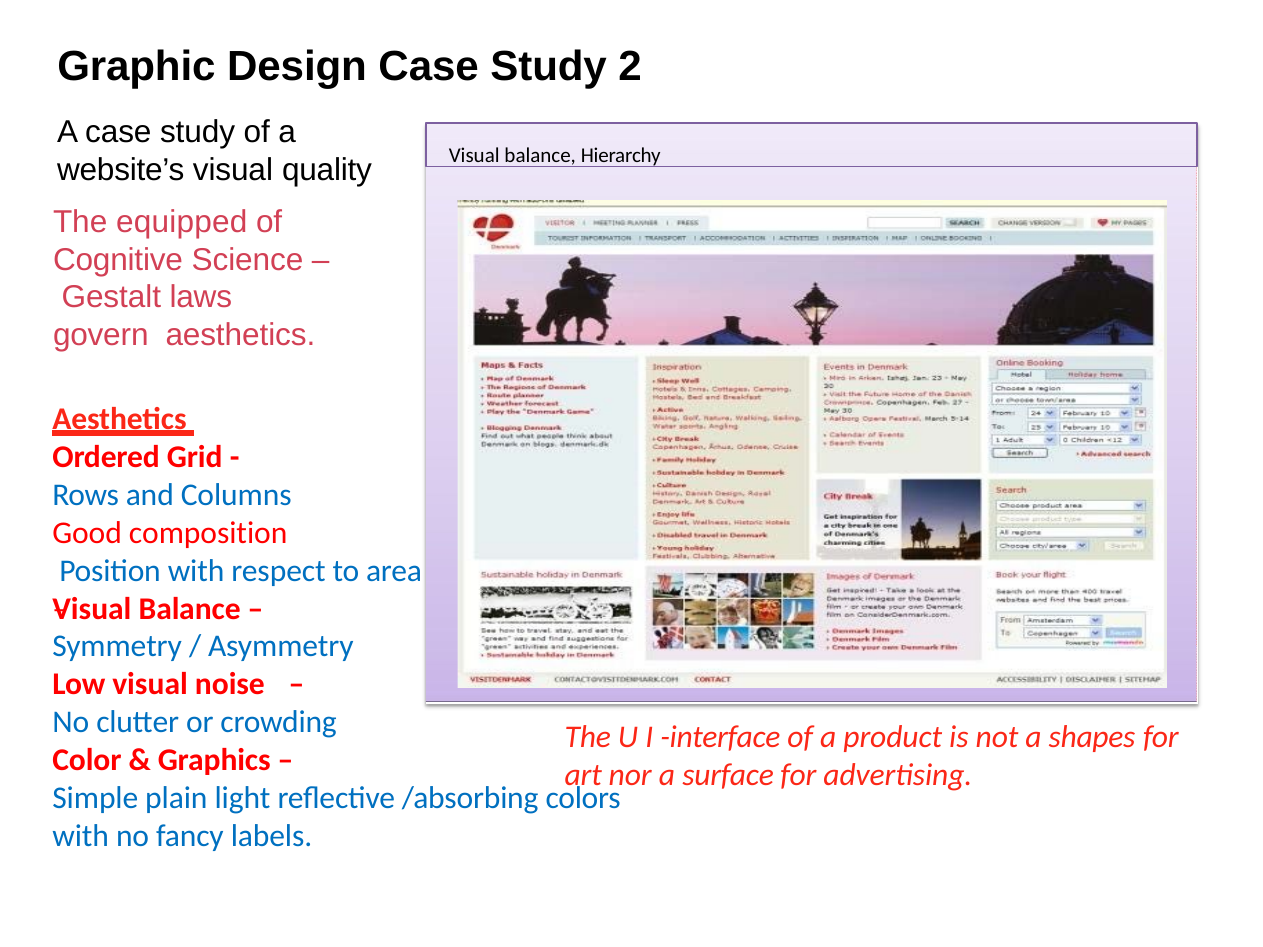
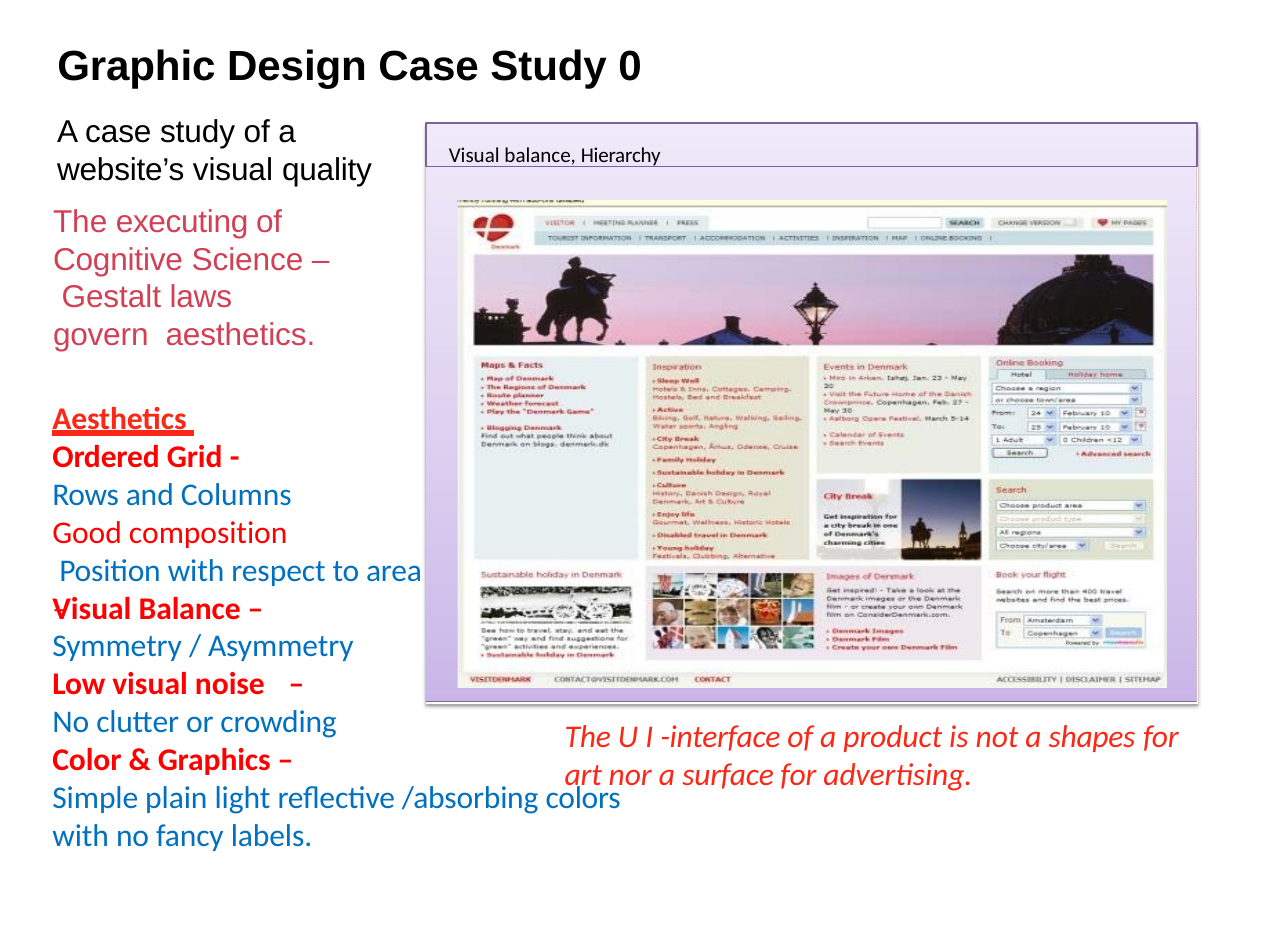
2: 2 -> 0 (630, 67)
equipped: equipped -> executing (182, 222)
